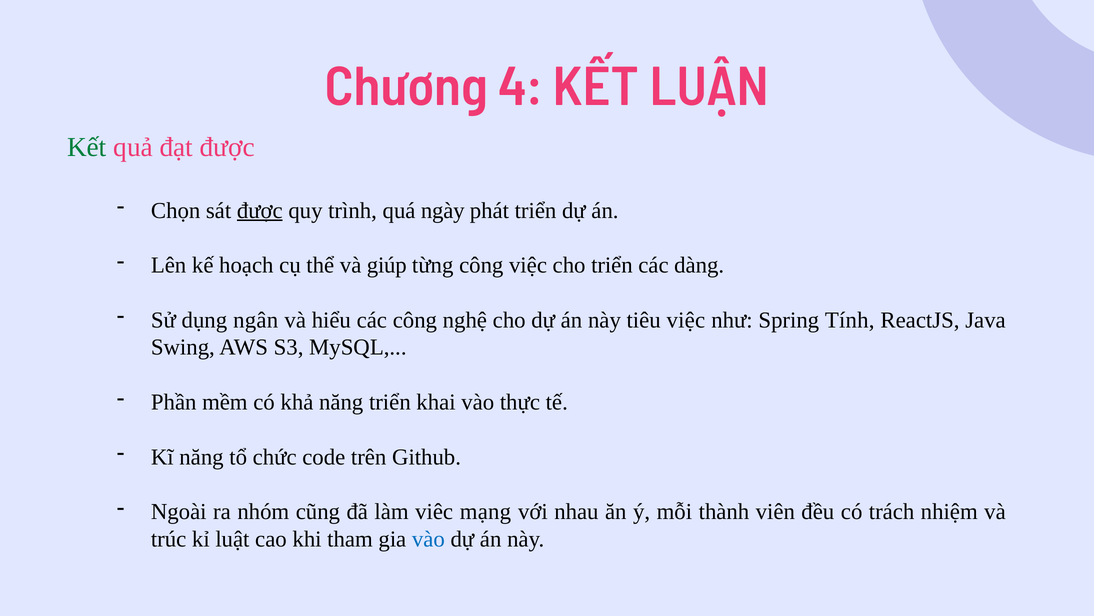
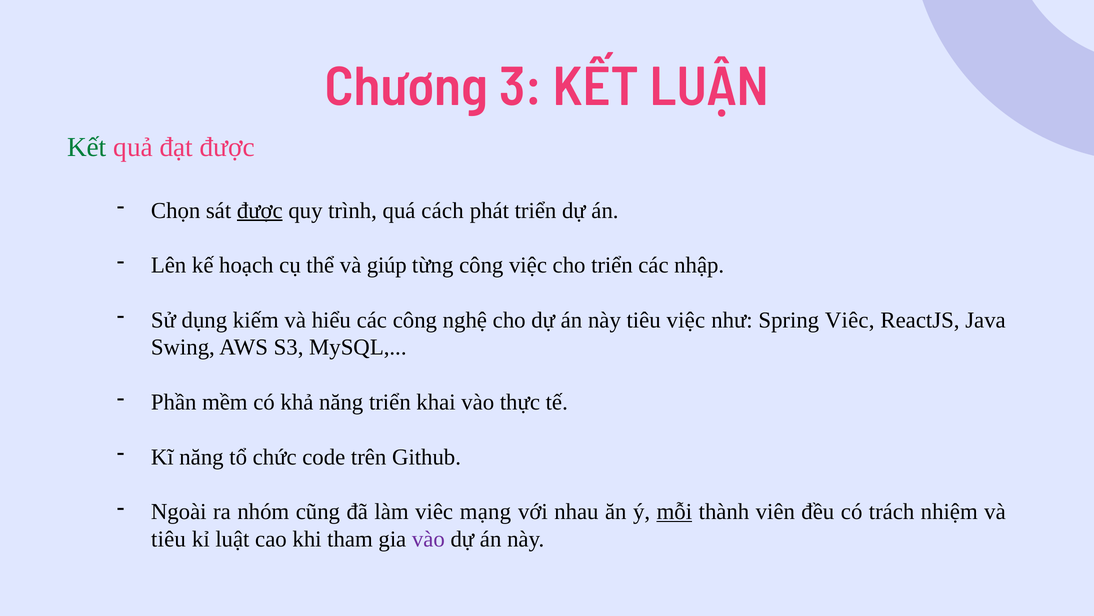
4: 4 -> 3 (520, 87)
ngày: ngày -> cách (442, 210)
dàng: dàng -> nhập (699, 265)
ngân: ngân -> kiếm (256, 320)
Spring Tính: Tính -> Viêc (850, 320)
mỗi underline: none -> present (674, 511)
trúc: trúc -> tiêu (168, 539)
vào colour: blue -> purple (428, 539)
